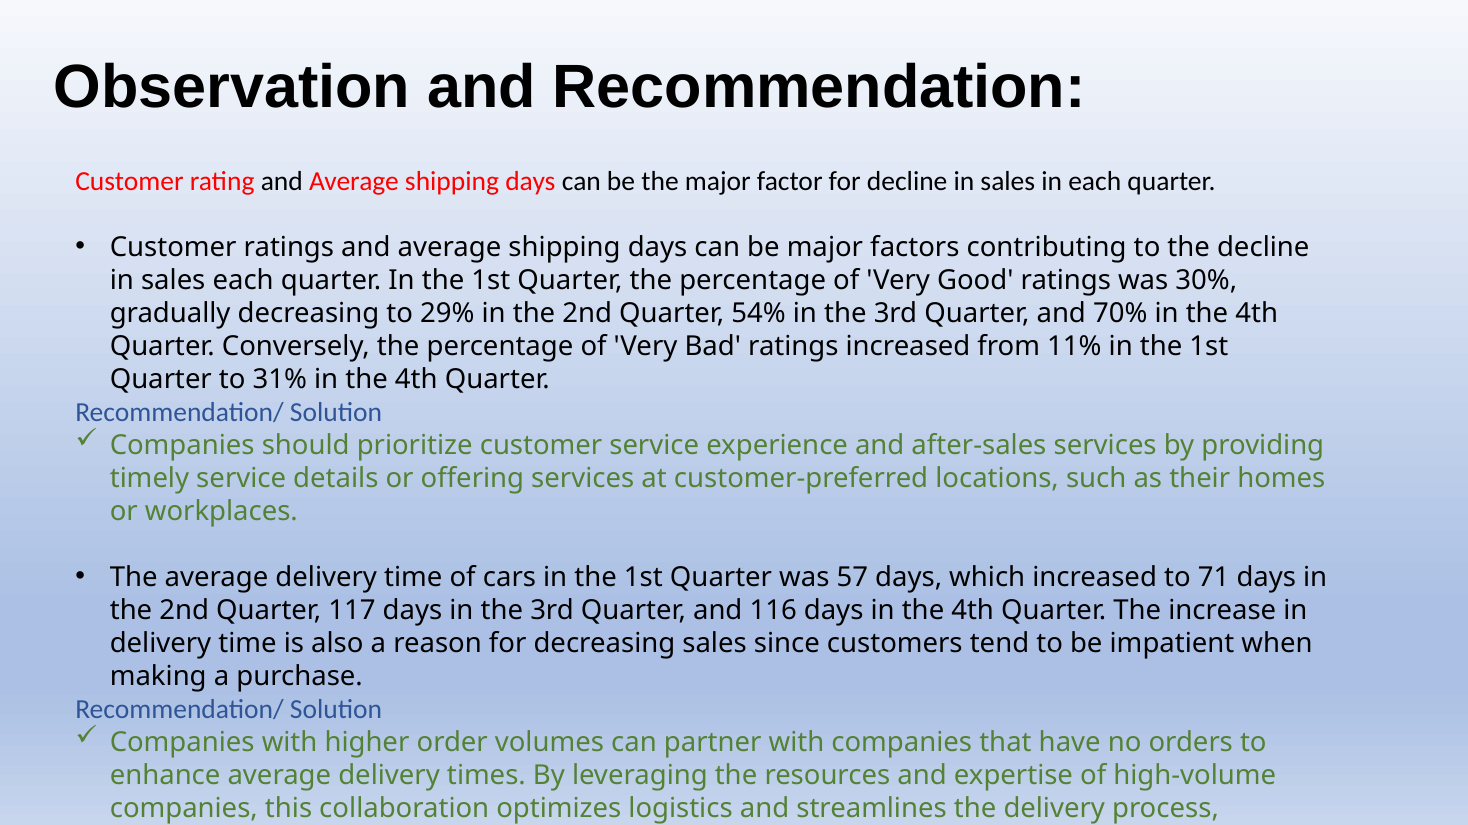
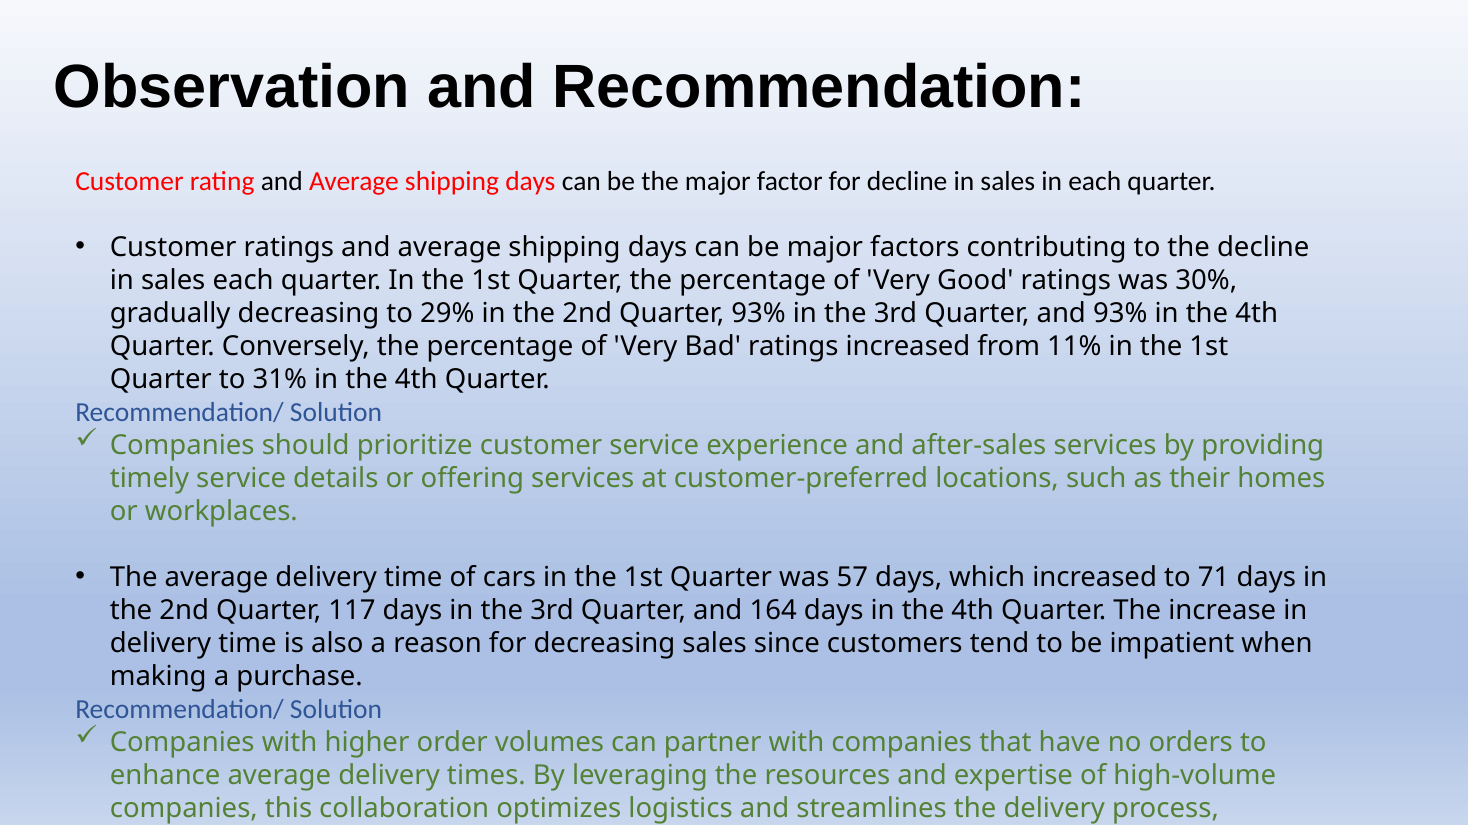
Quarter 54%: 54% -> 93% (759, 314)
and 70%: 70% -> 93% (1120, 314)
116: 116 -> 164 (773, 611)
